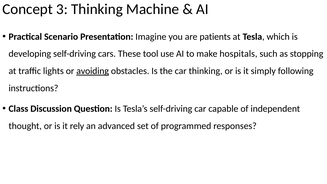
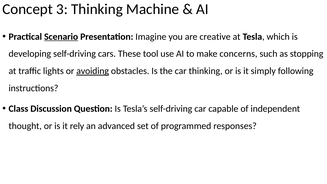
Scenario underline: none -> present (61, 37)
patients: patients -> creative (215, 37)
hospitals: hospitals -> concerns (238, 54)
